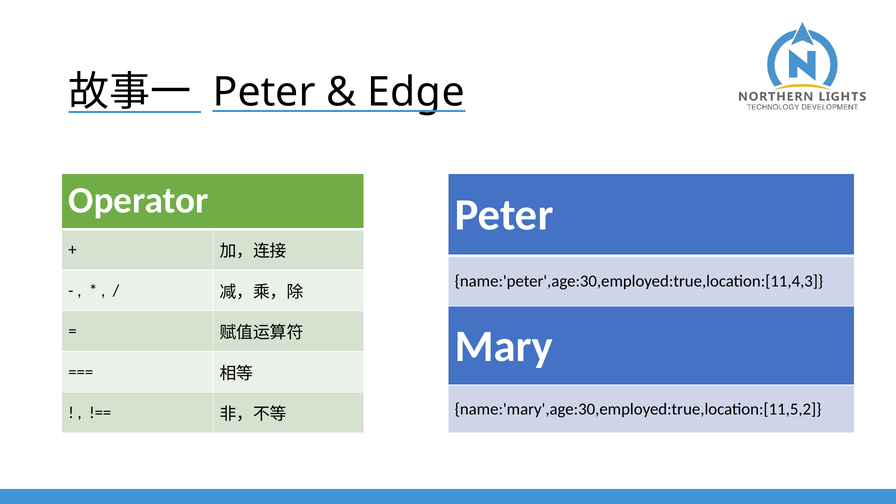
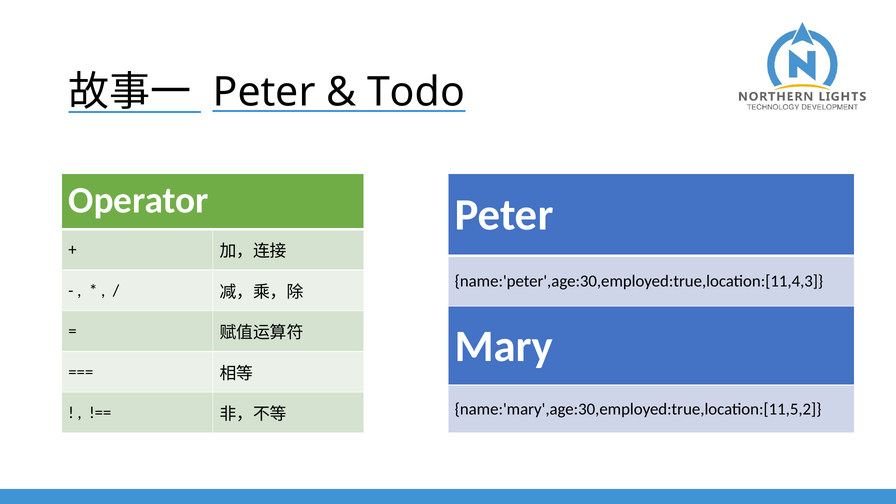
Edge: Edge -> Todo (416, 92)
